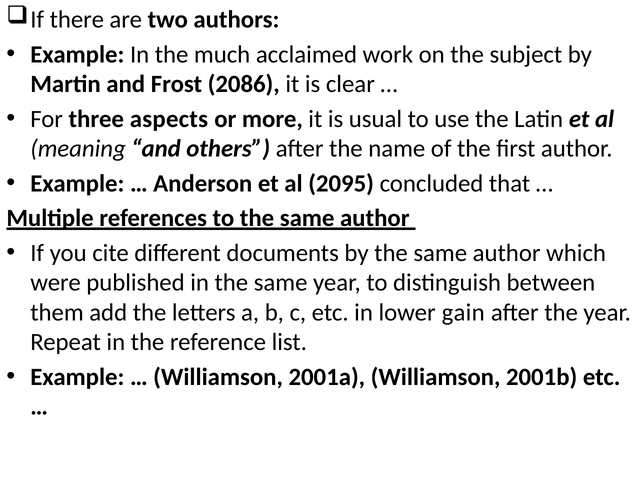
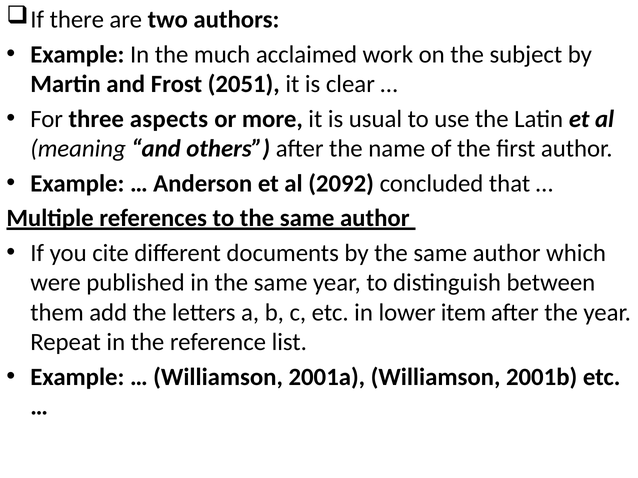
2086: 2086 -> 2051 (244, 84)
2095: 2095 -> 2092 (341, 184)
gain: gain -> item (463, 313)
